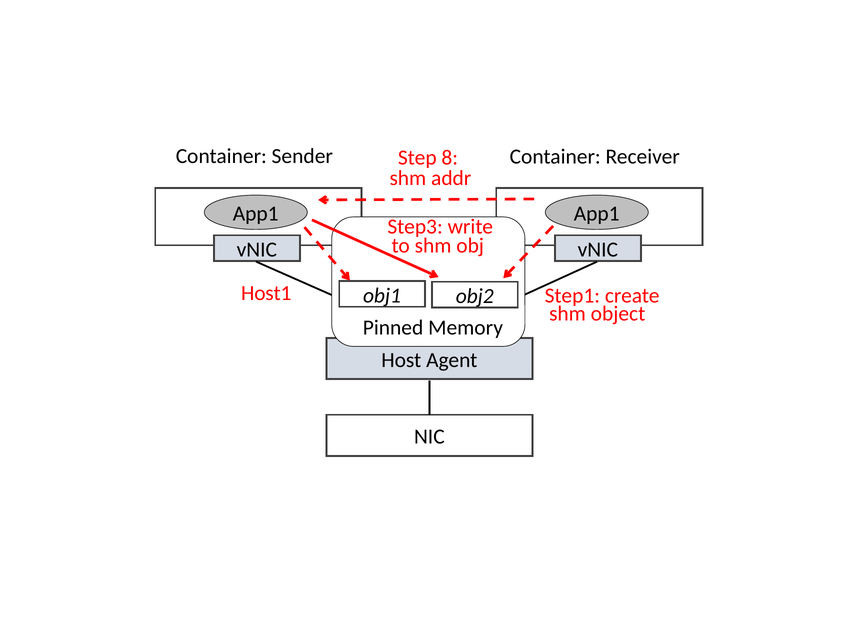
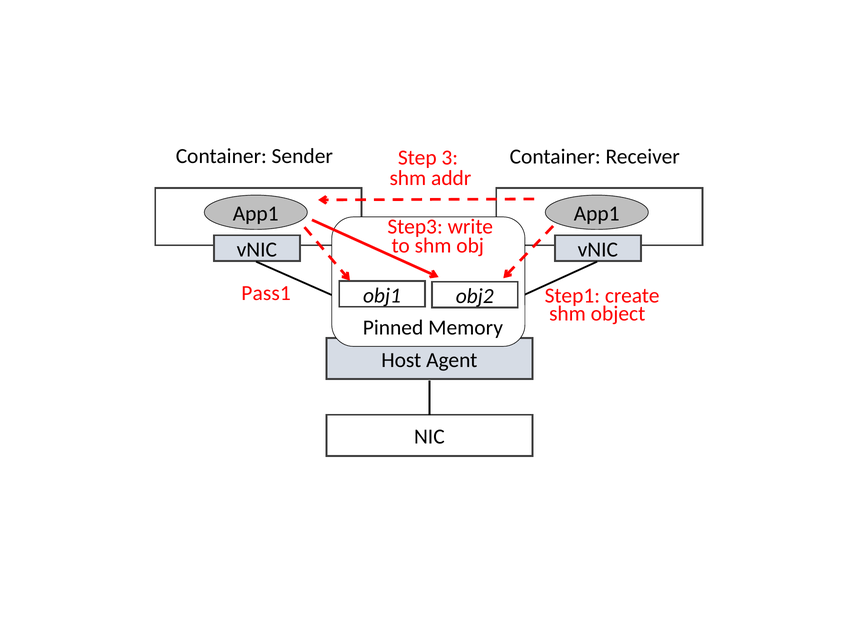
8: 8 -> 3 (450, 158)
Host1: Host1 -> Pass1 (266, 293)
